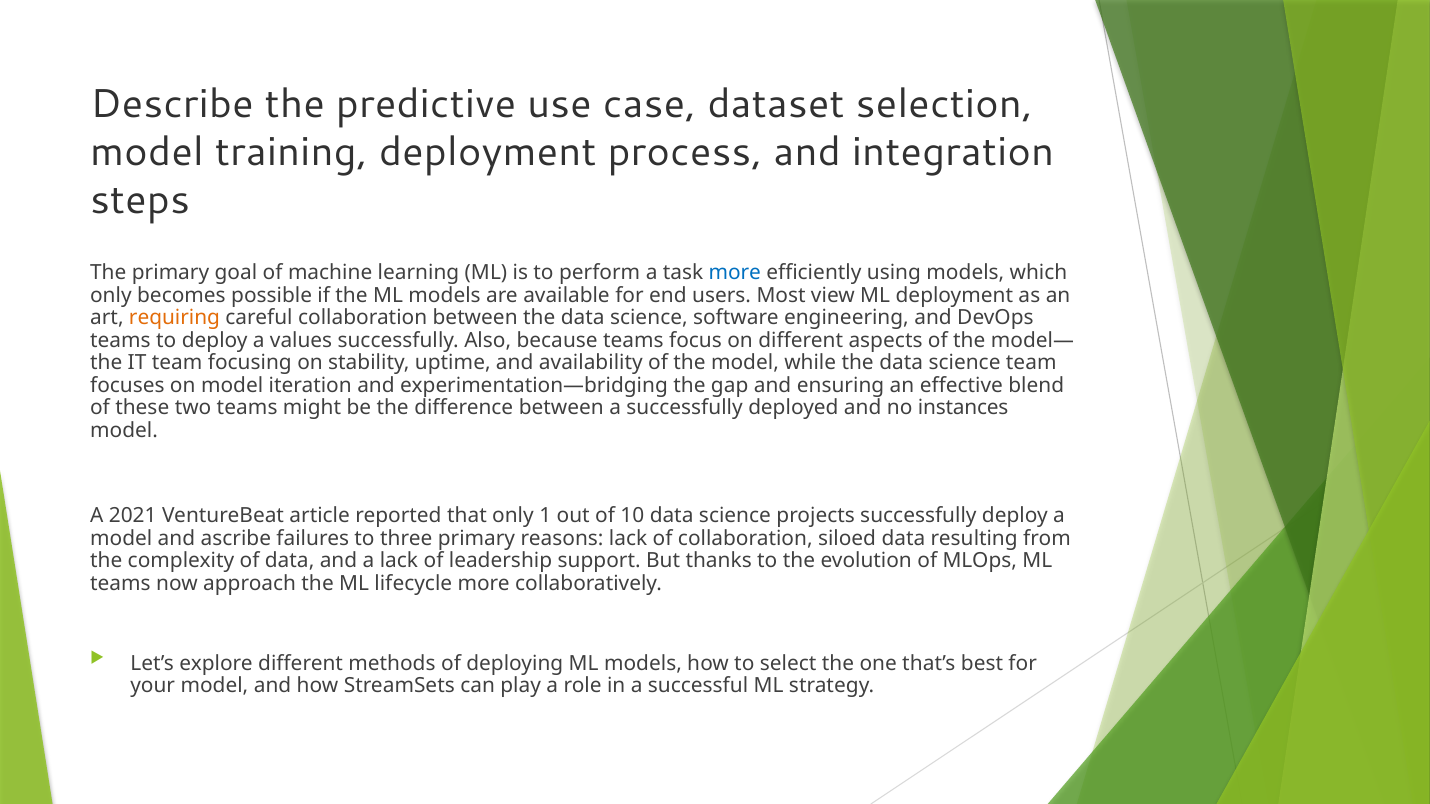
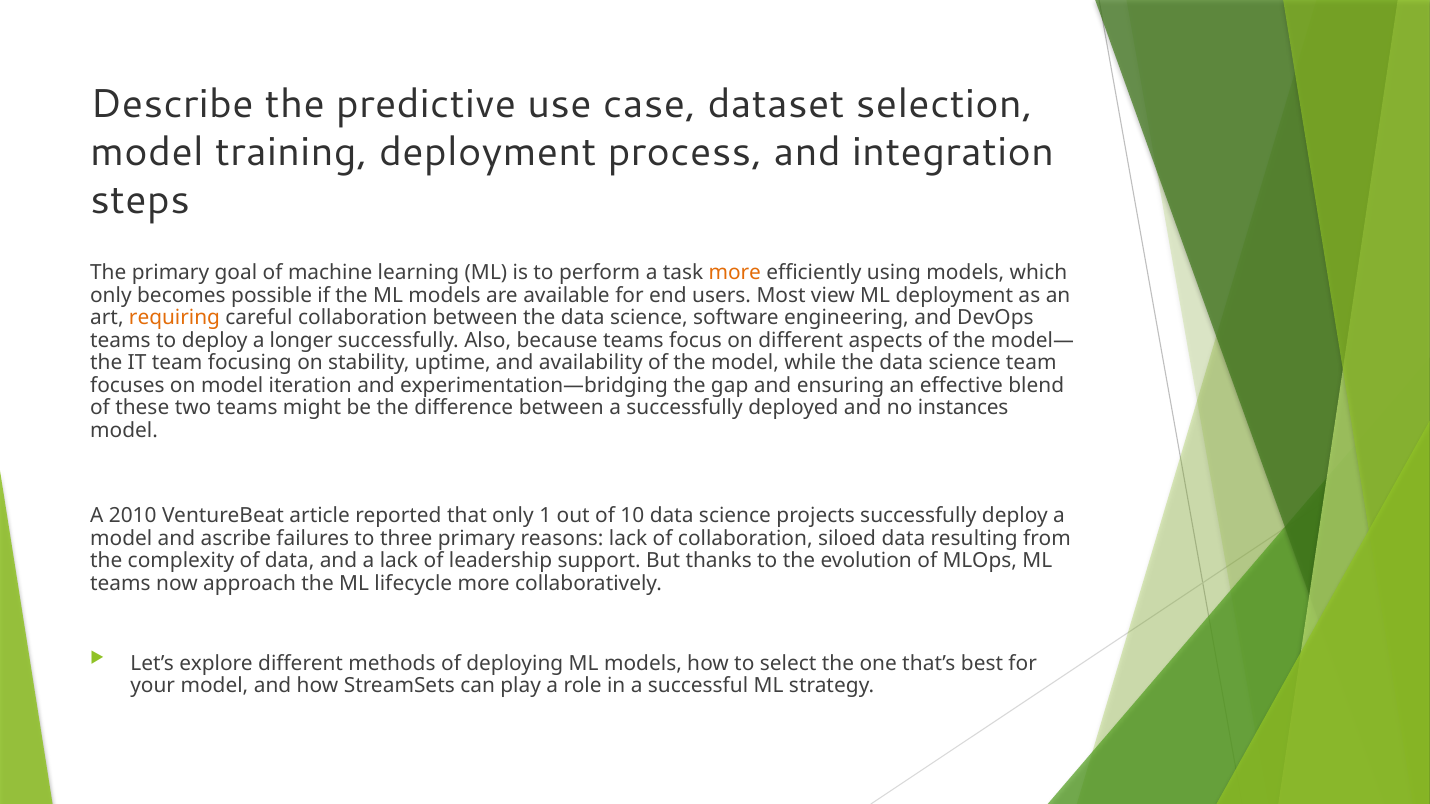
more colour: blue -> orange (735, 273)
values: values -> longer (301, 340)
2021: 2021 -> 2010 (133, 516)
